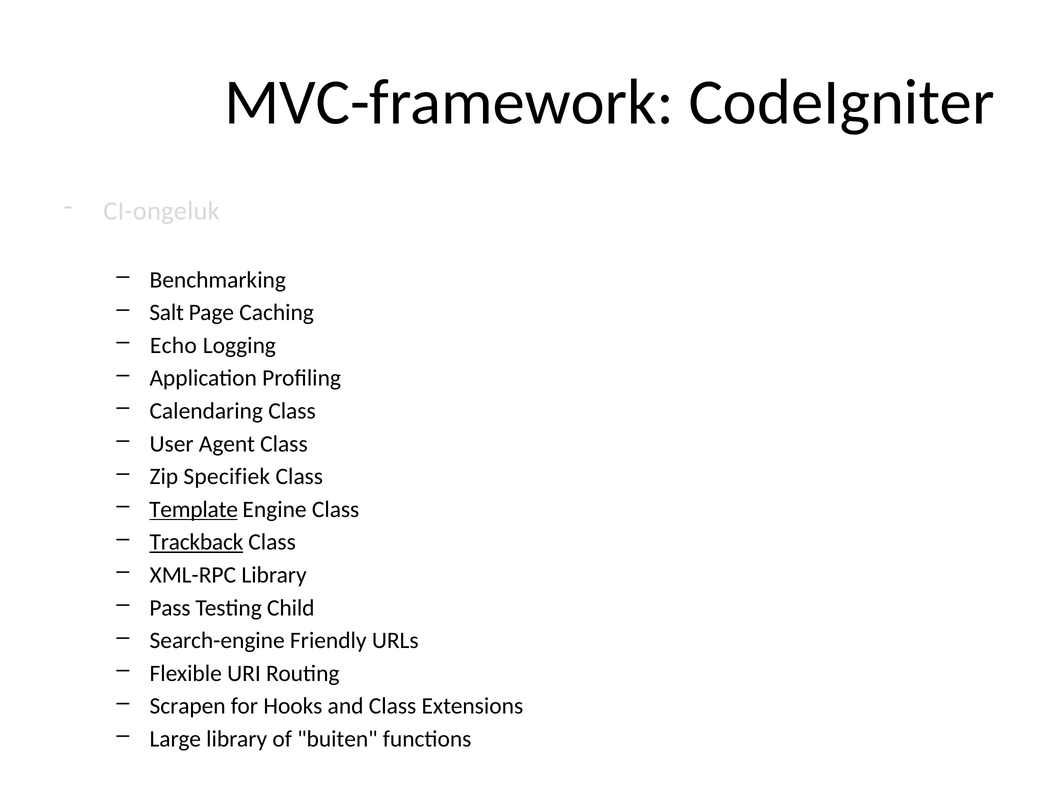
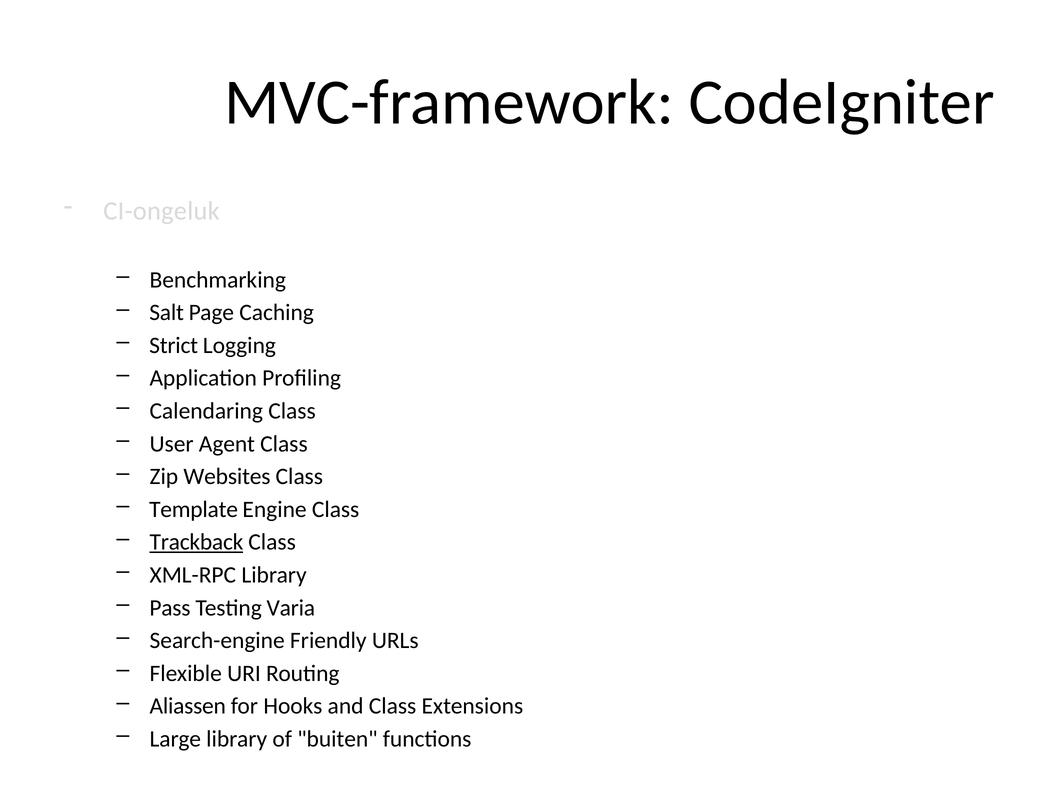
Echo: Echo -> Strict (174, 345)
Specifiek: Specifiek -> Websites (227, 477)
Template underline: present -> none (194, 510)
Child: Child -> Varia (291, 608)
Scrapen: Scrapen -> Aliassen (188, 706)
